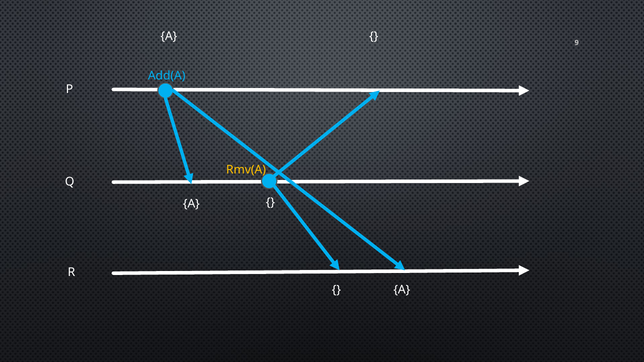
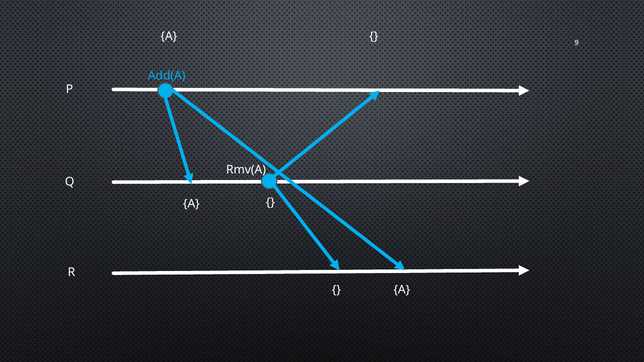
Rmv(A colour: yellow -> white (246, 170)
